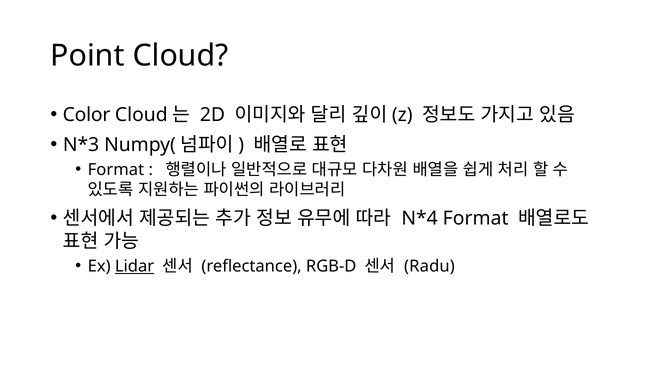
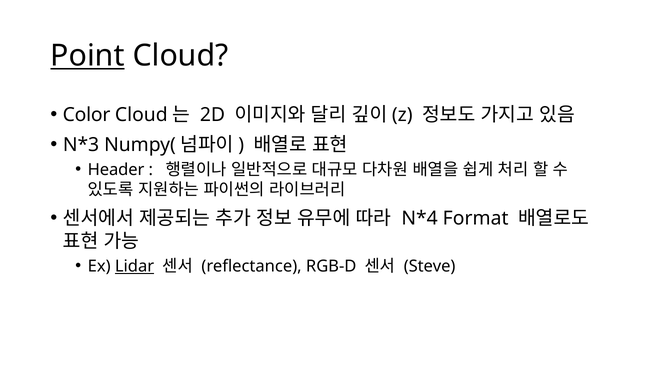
Point underline: none -> present (88, 56)
Format: Format -> Header (116, 169)
Radu: Radu -> Steve (430, 266)
